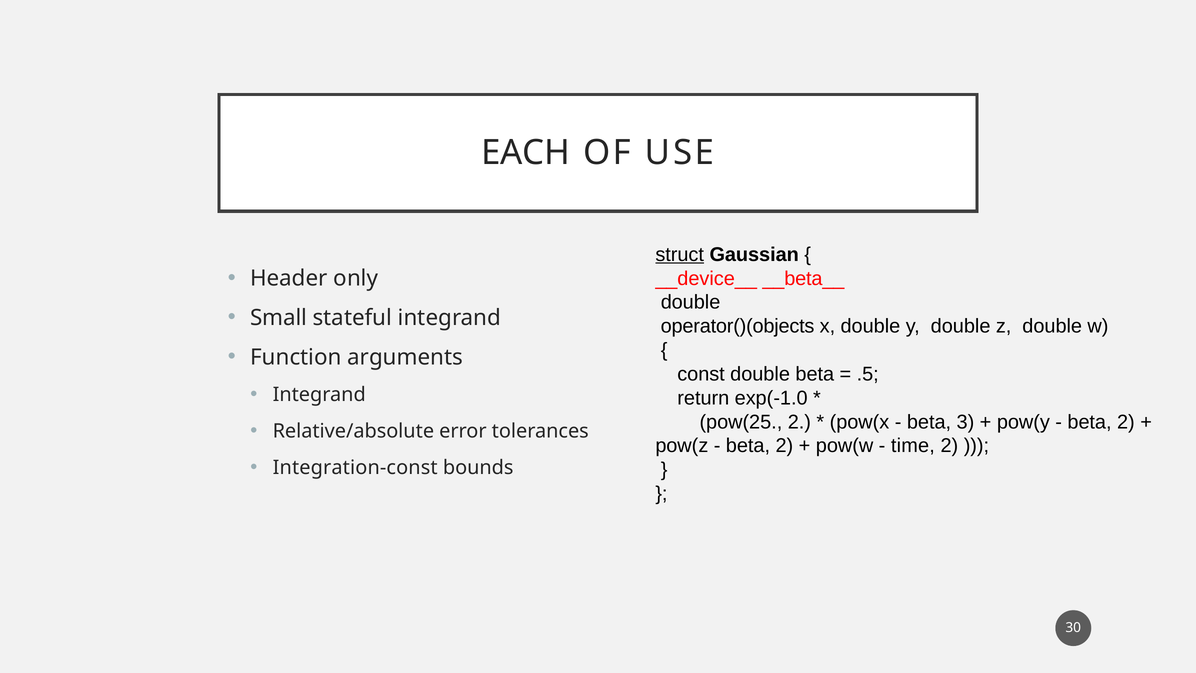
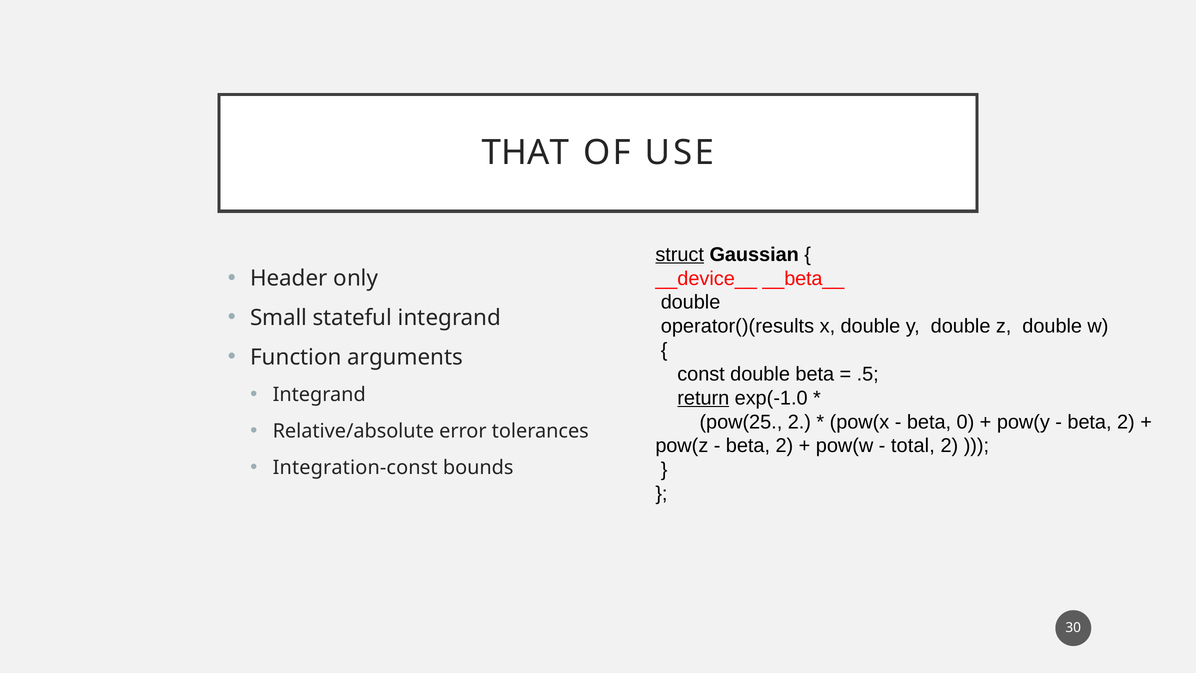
EACH: EACH -> THAT (525, 153)
operator()(objects: operator()(objects -> operator()(results (737, 326)
return underline: none -> present (703, 398)
3: 3 -> 0 (965, 422)
time: time -> total (913, 446)
